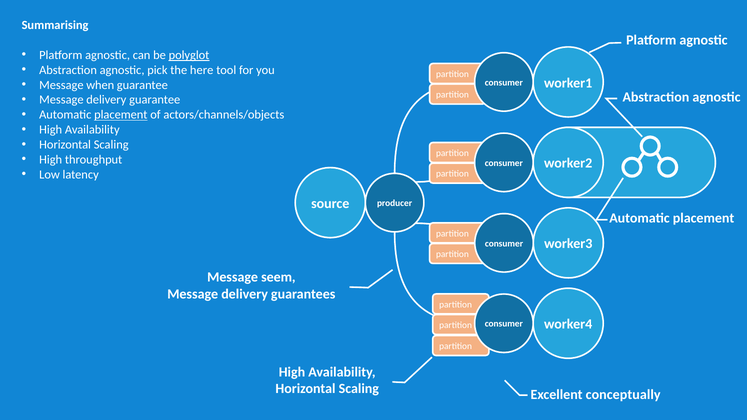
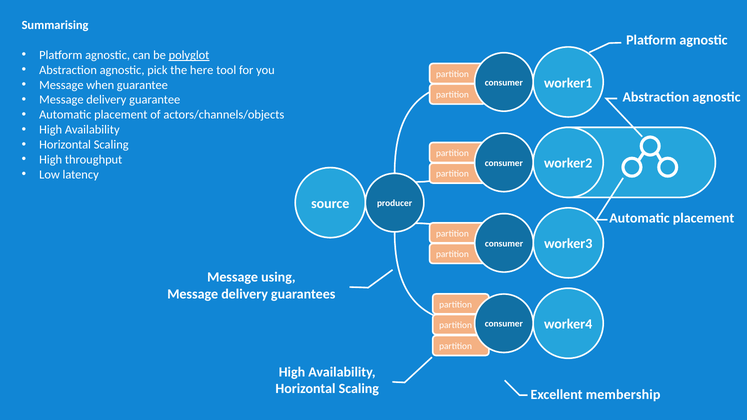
placement underline: present -> none (121, 115)
seem: seem -> using (278, 277)
conceptually: conceptually -> membership (623, 395)
